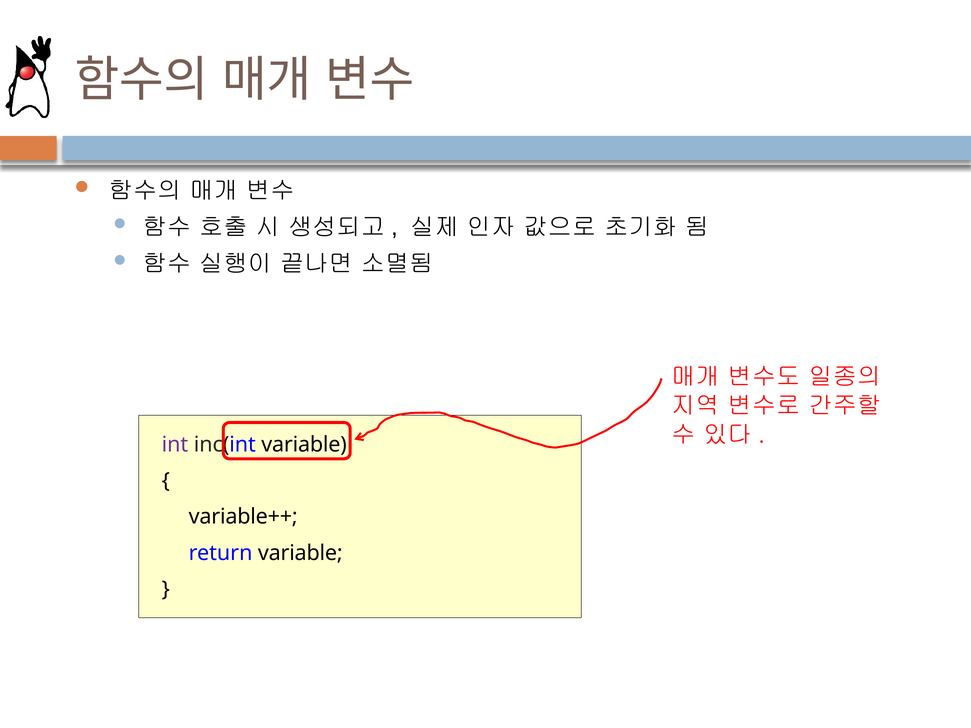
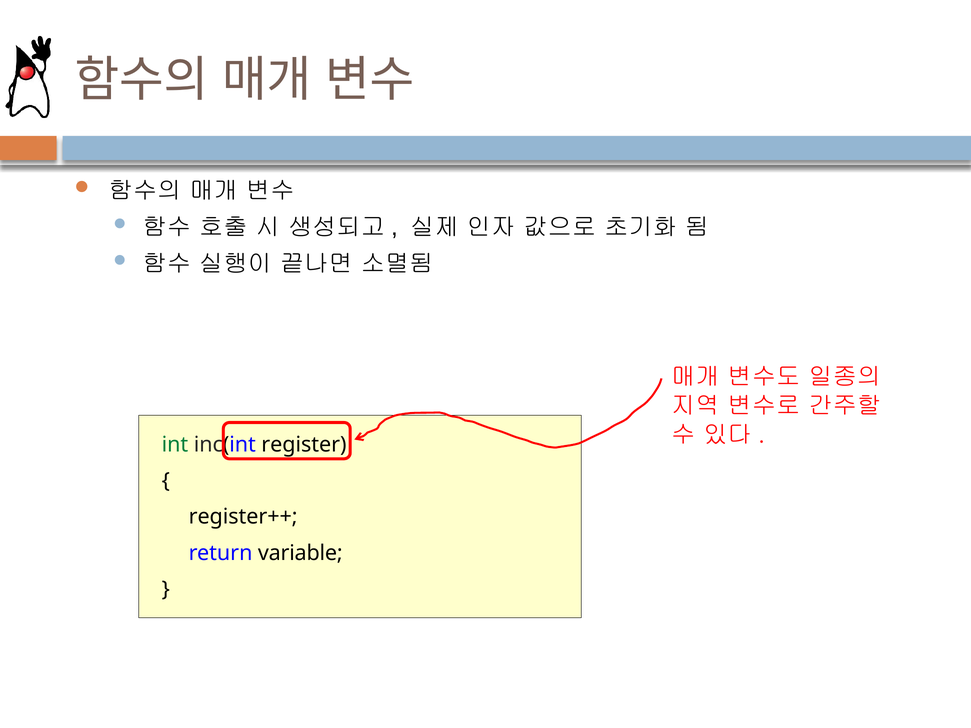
int colour: purple -> green (175, 445)
inc(int variable: variable -> register (304, 445)
variable++: variable++ -> register++ (243, 517)
